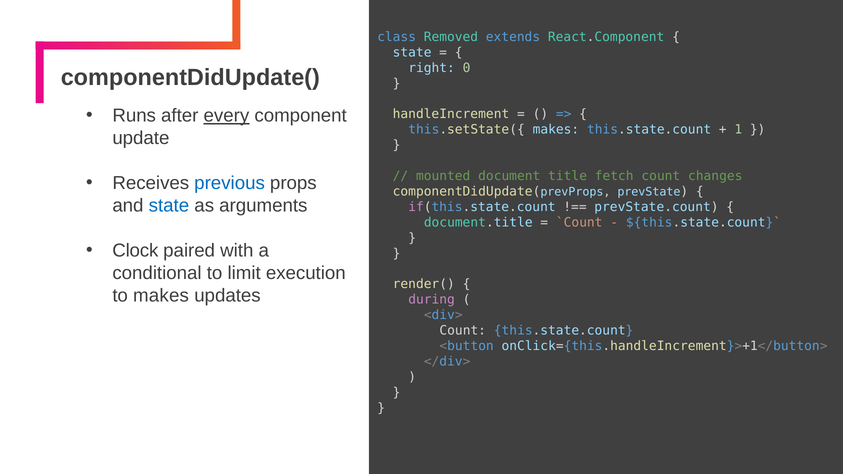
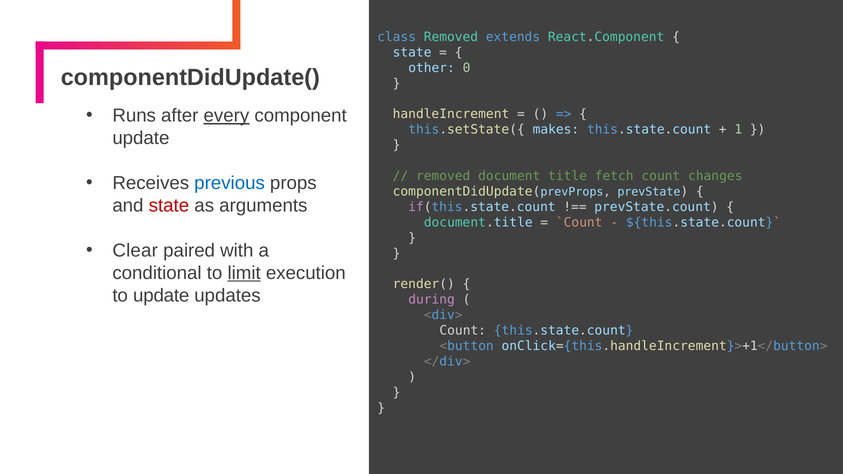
right: right -> other (432, 68)
mounted: mounted -> removed (443, 176)
state colour: blue -> red (169, 206)
Clock: Clock -> Clear (135, 251)
limit underline: none -> present (244, 273)
to makes: makes -> update (161, 296)
